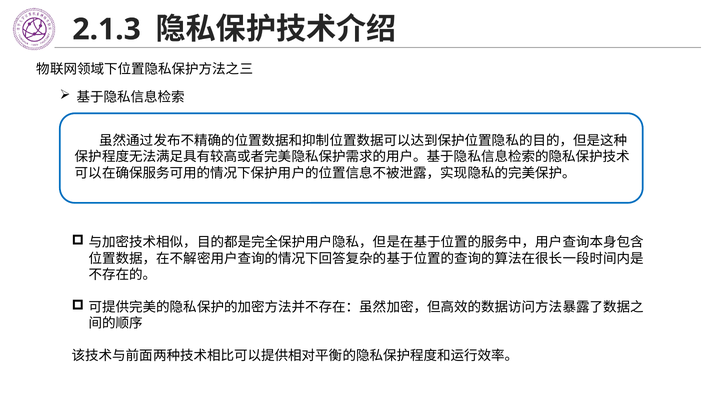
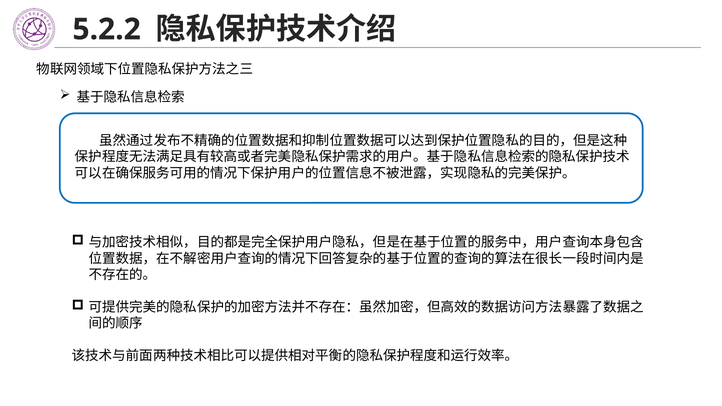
2.1.3: 2.1.3 -> 5.2.2 (107, 29)
